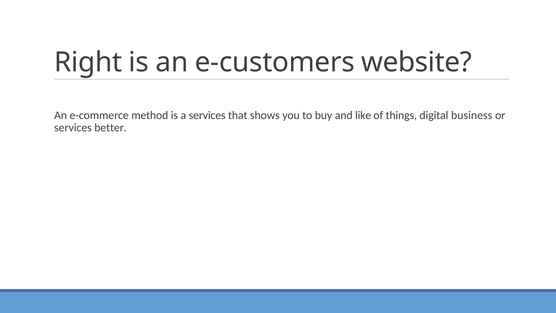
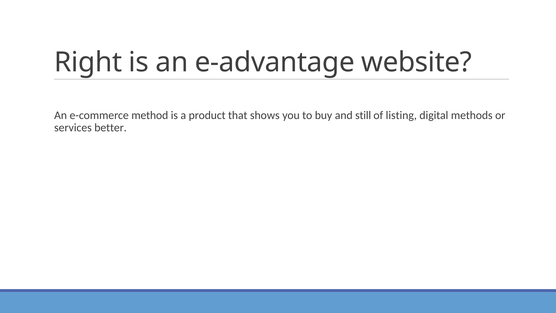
e-customers: e-customers -> e-advantage (275, 62)
a services: services -> product (207, 115)
like: like -> still (363, 115)
things: things -> listing (401, 115)
business: business -> methods (472, 115)
